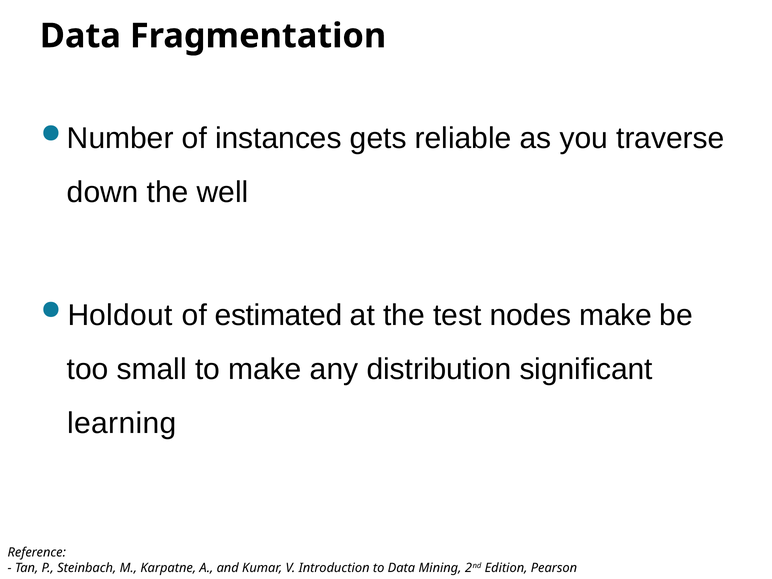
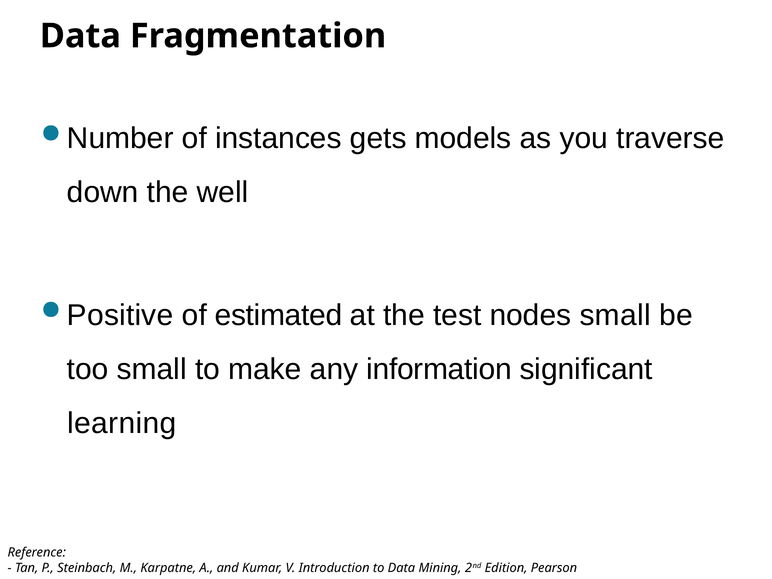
reliable: reliable -> models (463, 138)
Holdout: Holdout -> Positive (120, 315)
nodes make: make -> small (615, 315)
distribution: distribution -> information (439, 369)
